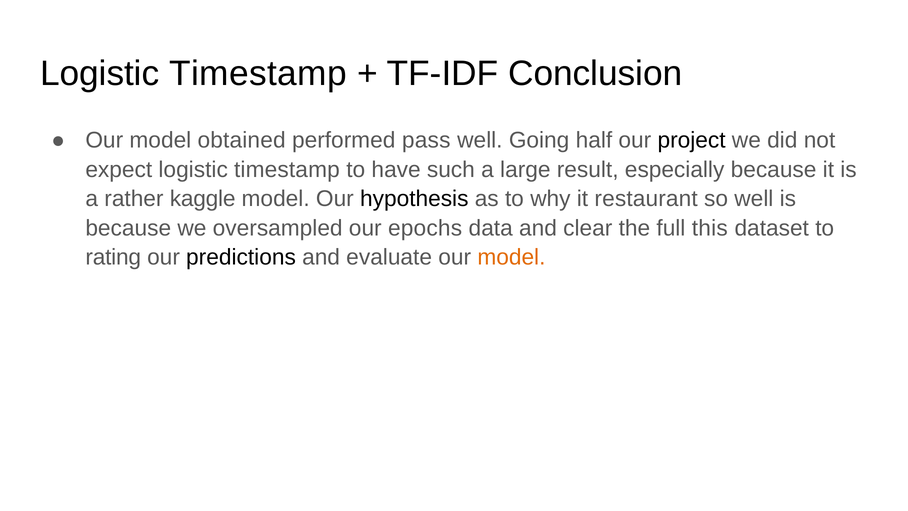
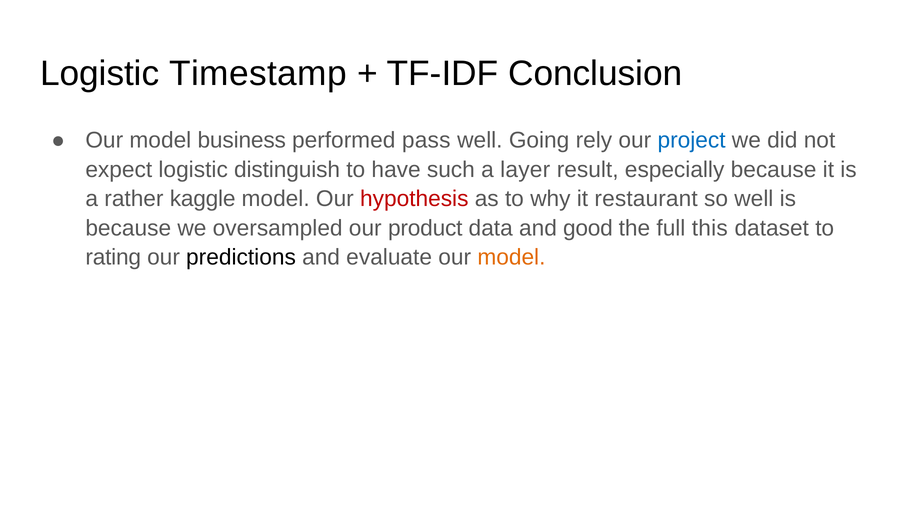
obtained: obtained -> business (242, 140)
half: half -> rely (594, 140)
project colour: black -> blue (692, 140)
expect logistic timestamp: timestamp -> distinguish (287, 170)
large: large -> layer (525, 170)
hypothesis colour: black -> red (414, 199)
epochs: epochs -> product (425, 228)
clear: clear -> good (588, 228)
